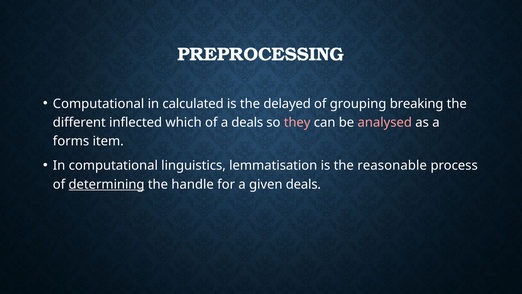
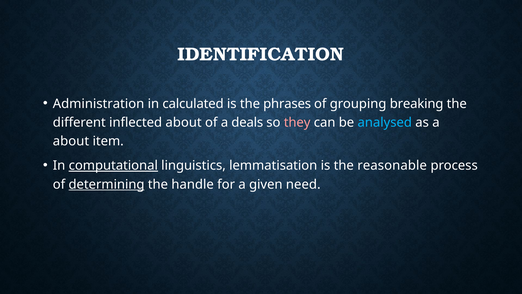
PREPROCESSING: PREPROCESSING -> IDENTIFICATION (261, 54)
Computational: Computational -> Administration (99, 104)
delayed: delayed -> phrases (287, 104)
inflected which: which -> about (184, 122)
analysed colour: pink -> light blue (385, 122)
forms: forms -> about (71, 141)
computational underline: none -> present (113, 165)
given deals: deals -> need (303, 184)
